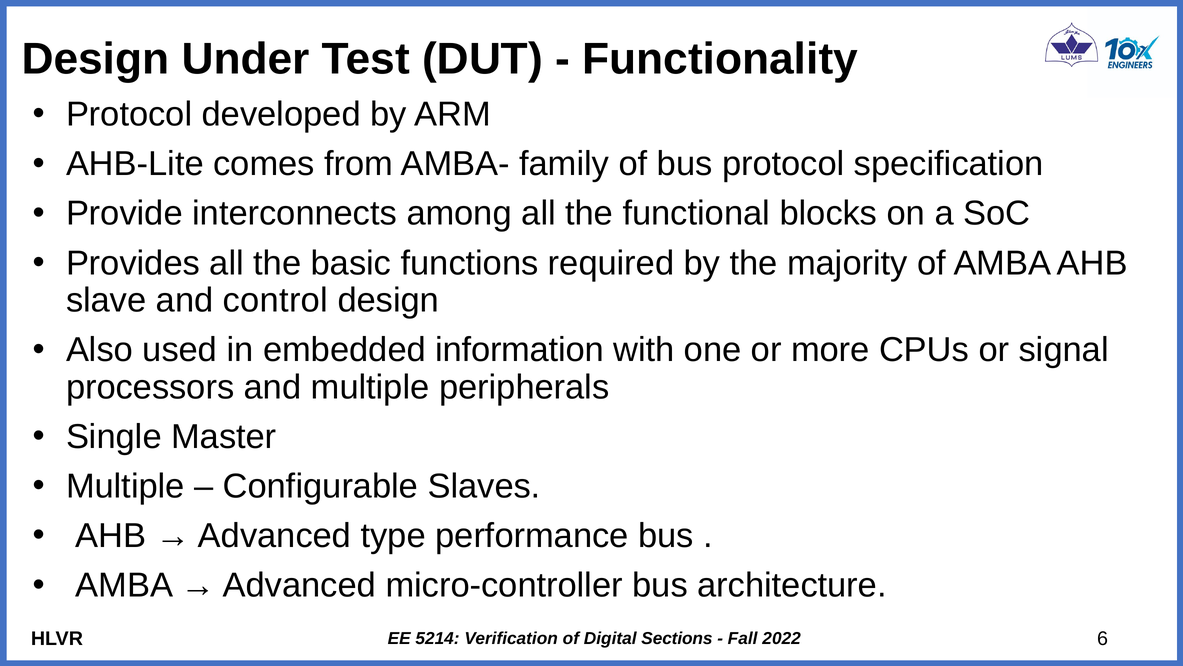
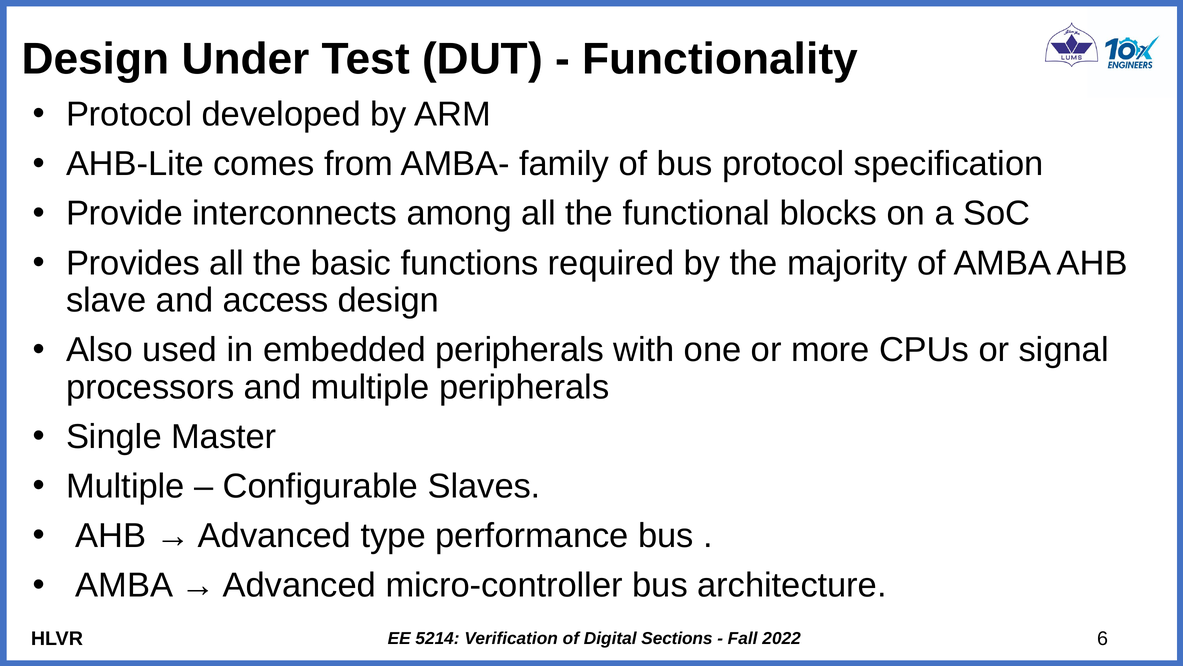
control: control -> access (276, 300)
embedded information: information -> peripherals (520, 350)
